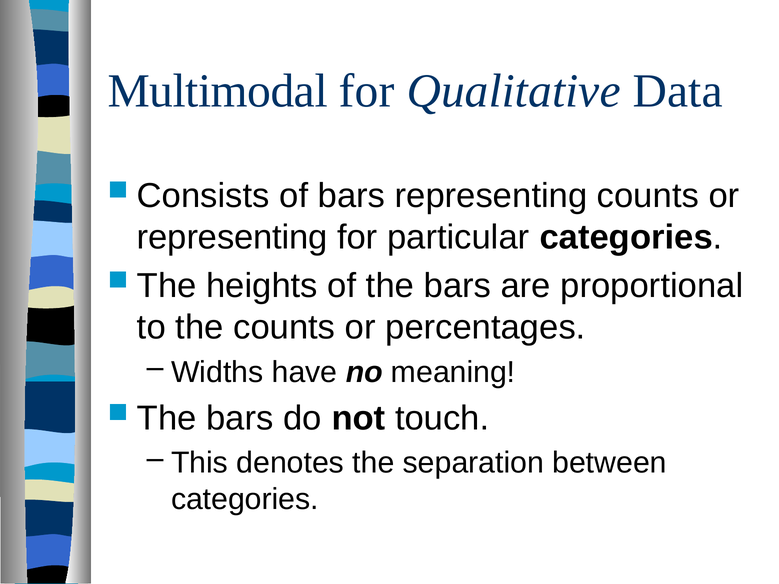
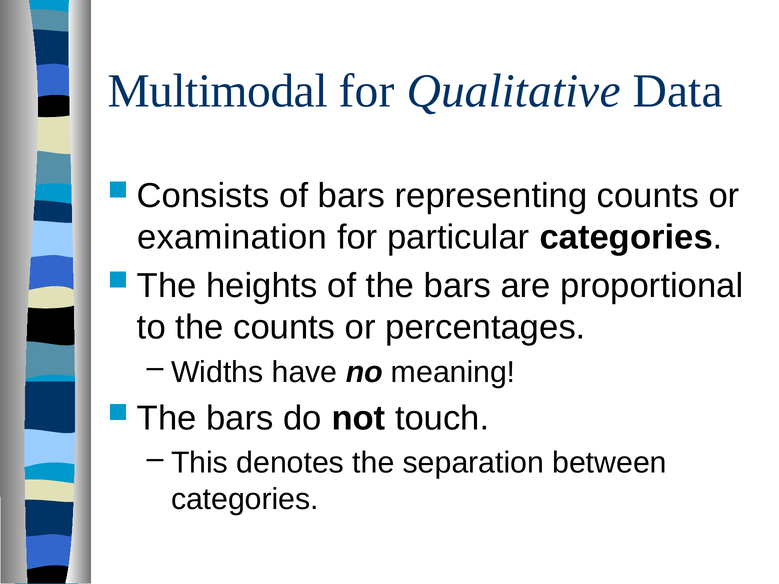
representing: representing -> examination (232, 237)
